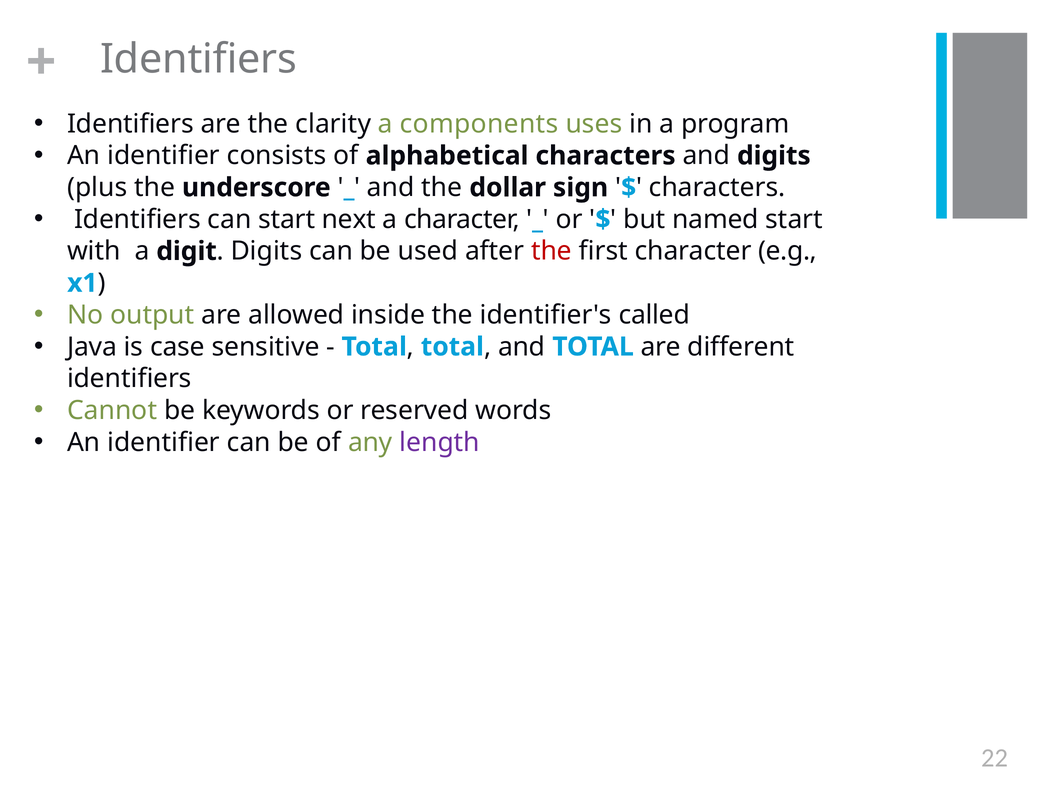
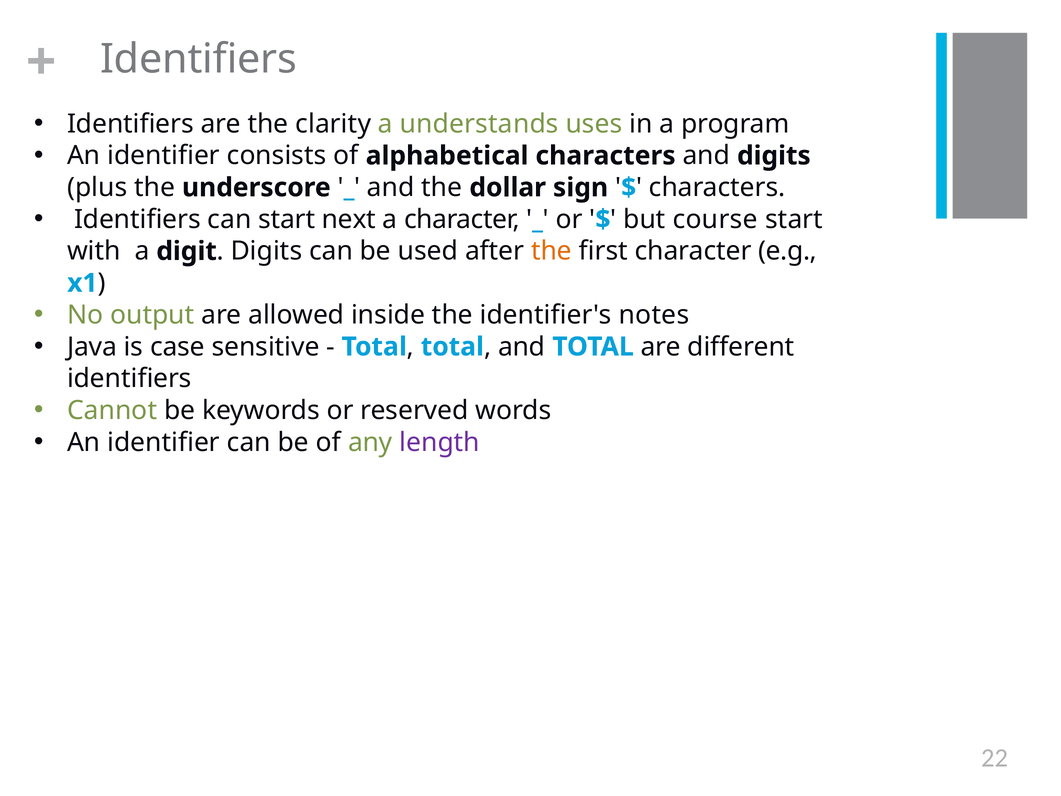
components: components -> understands (479, 124)
named: named -> course (715, 219)
the colour: red -> orange (551, 251)
called: called -> notes (654, 315)
